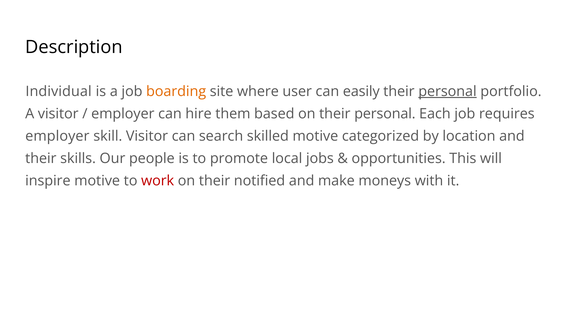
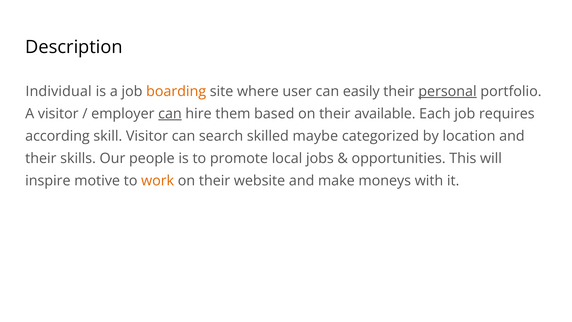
can underline: none -> present (170, 114)
on their personal: personal -> available (385, 114)
employer: employer -> according (57, 136)
skilled motive: motive -> maybe (315, 136)
work colour: red -> orange (158, 181)
notified: notified -> website (260, 181)
